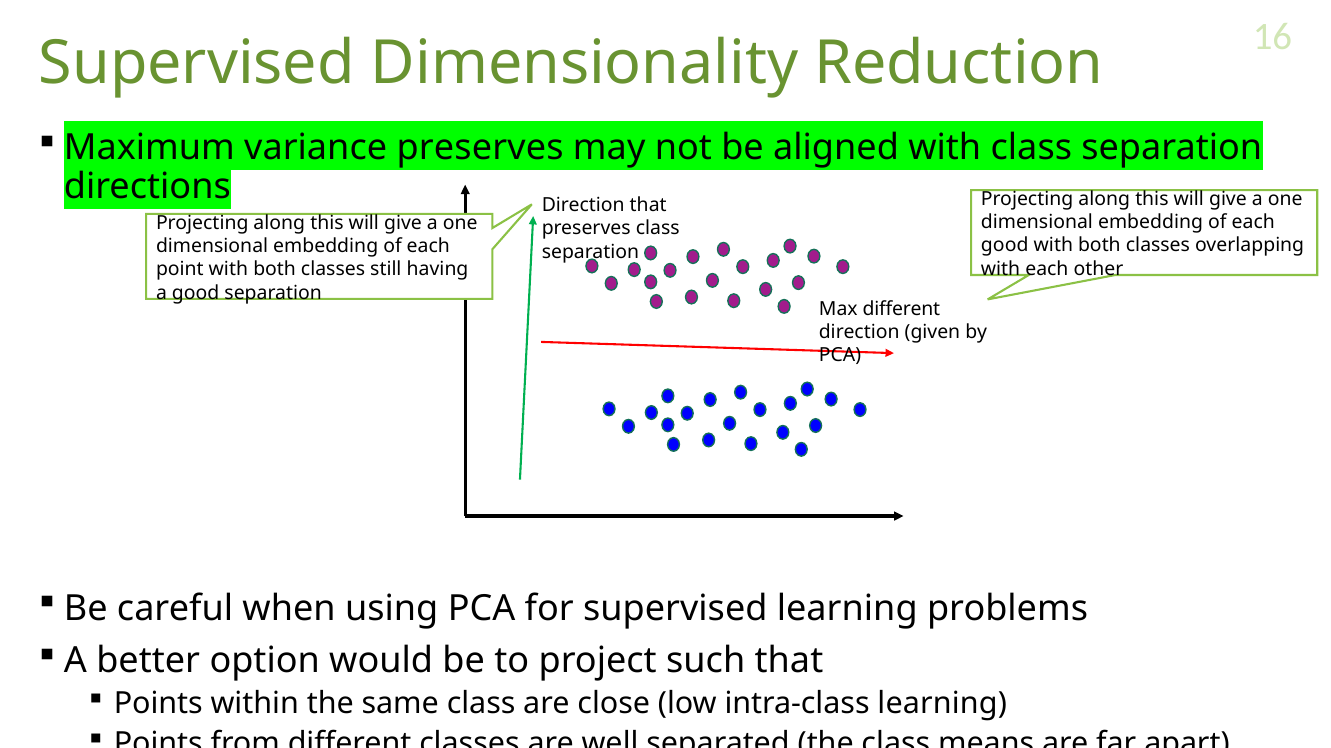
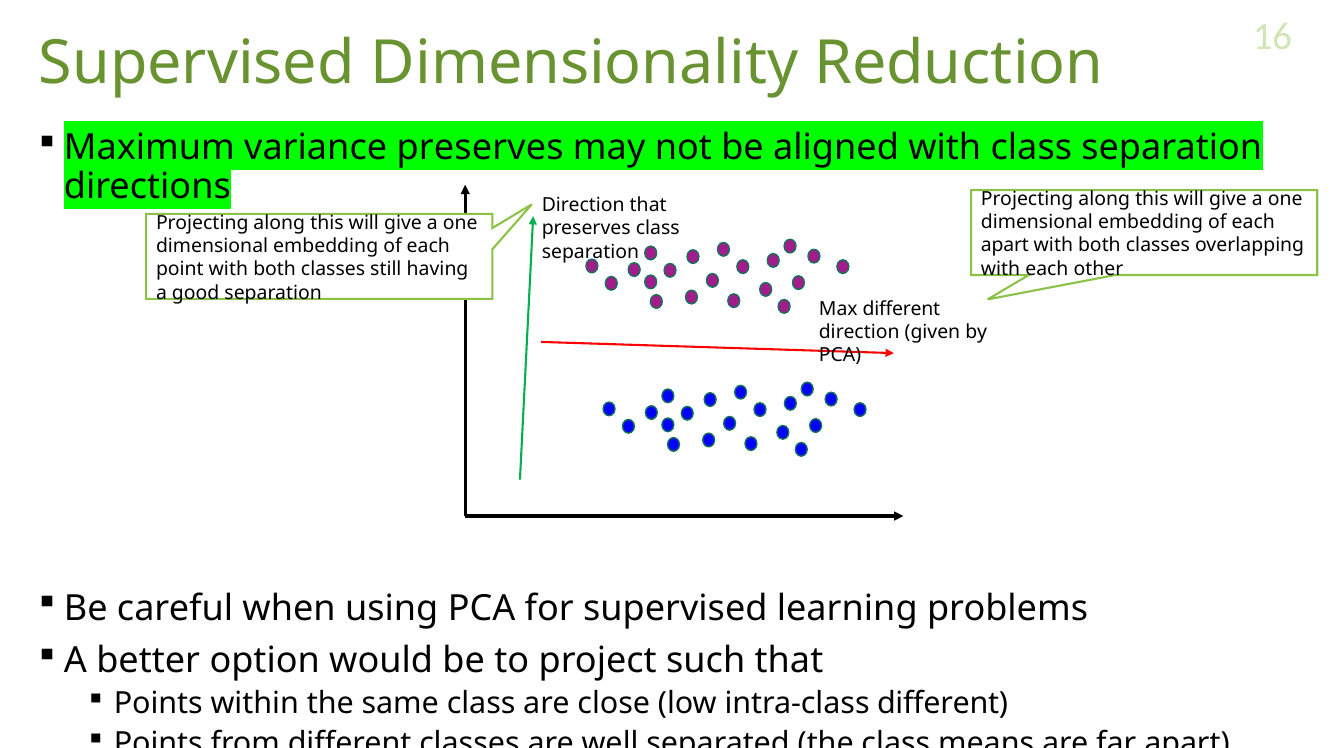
good: good -> apart (1005, 246)
intra-class learning: learning -> different (942, 704)
